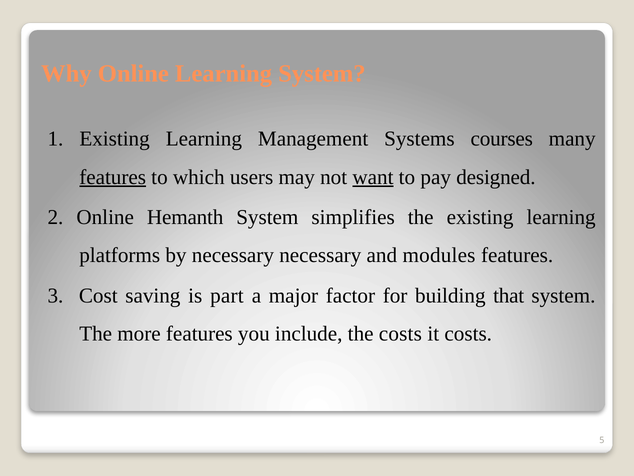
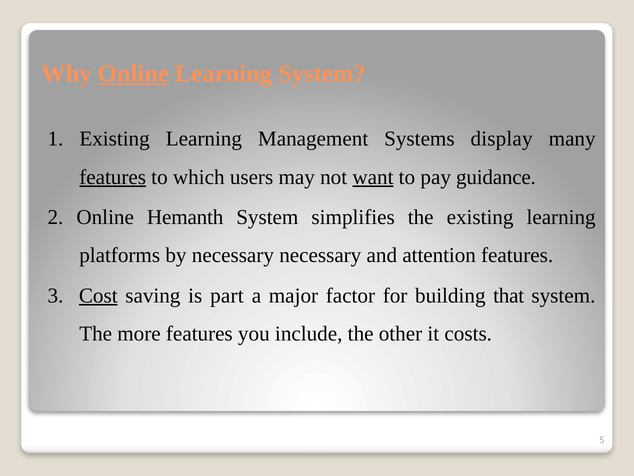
Online underline: none -> present (133, 74)
courses: courses -> display (502, 139)
designed: designed -> guidance (496, 177)
modules: modules -> attention (439, 255)
Cost underline: none -> present (98, 295)
the costs: costs -> other (400, 333)
